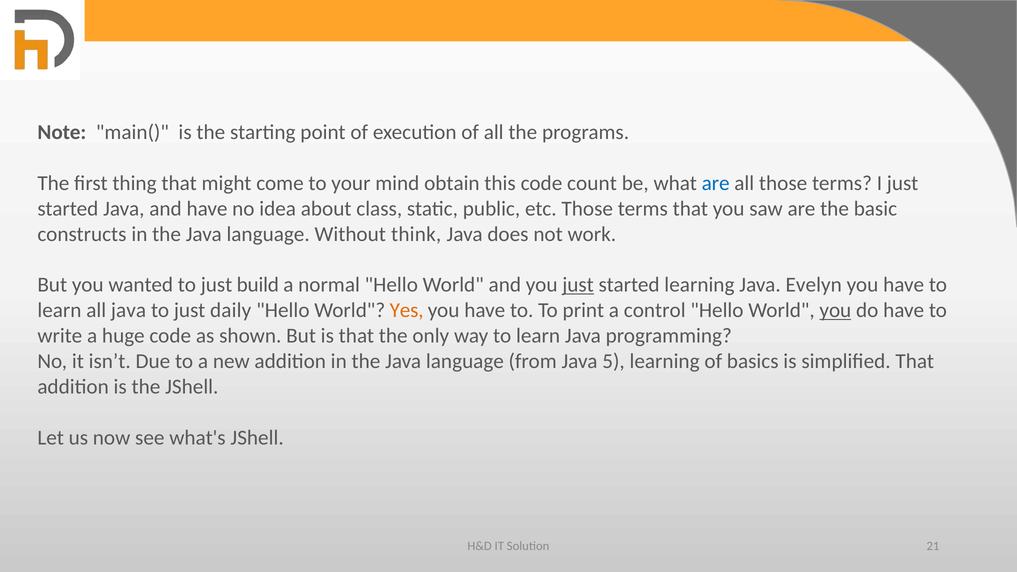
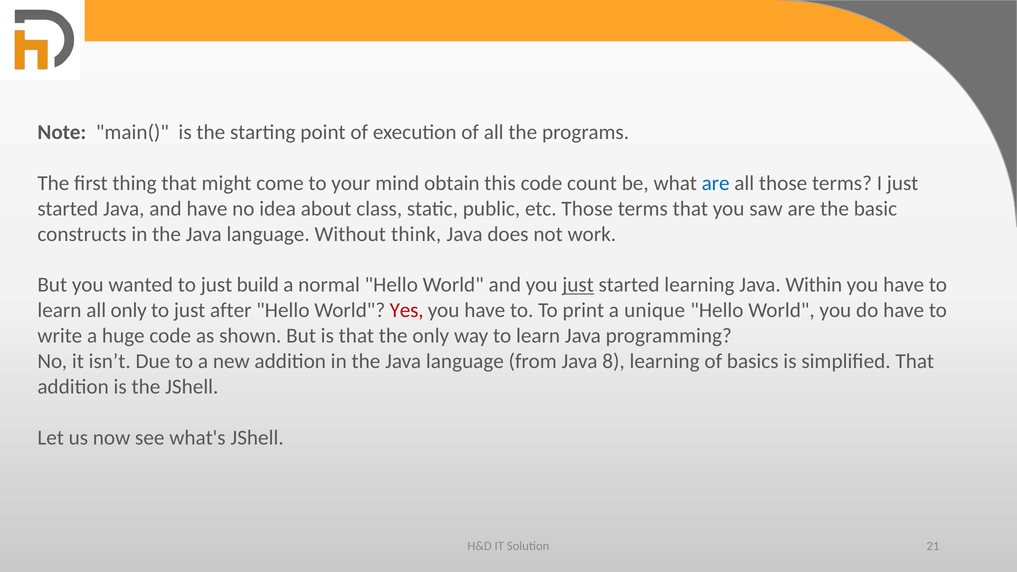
Evelyn: Evelyn -> Within (814, 285)
all java: java -> only (129, 310)
daily: daily -> after (231, 310)
Yes colour: orange -> red (407, 310)
control: control -> unique (655, 310)
you underline: present -> none (835, 310)
5: 5 -> 8 (614, 361)
